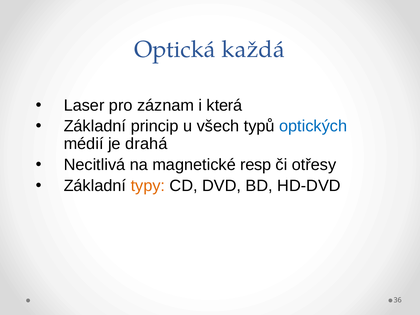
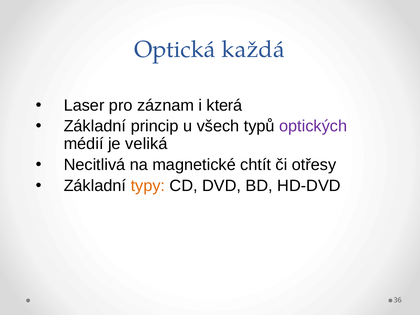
optických colour: blue -> purple (313, 126)
drahá: drahá -> veliká (146, 144)
resp: resp -> chtít (256, 165)
